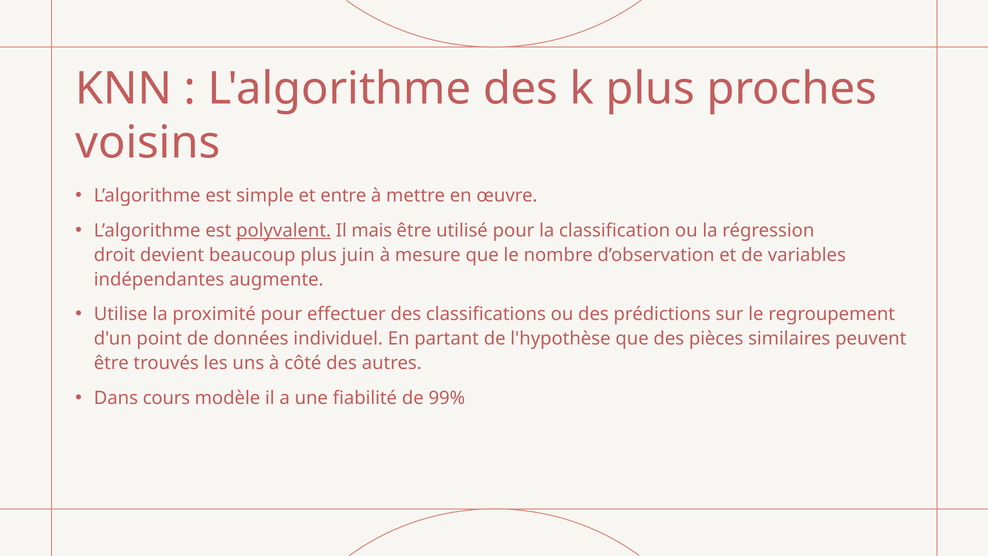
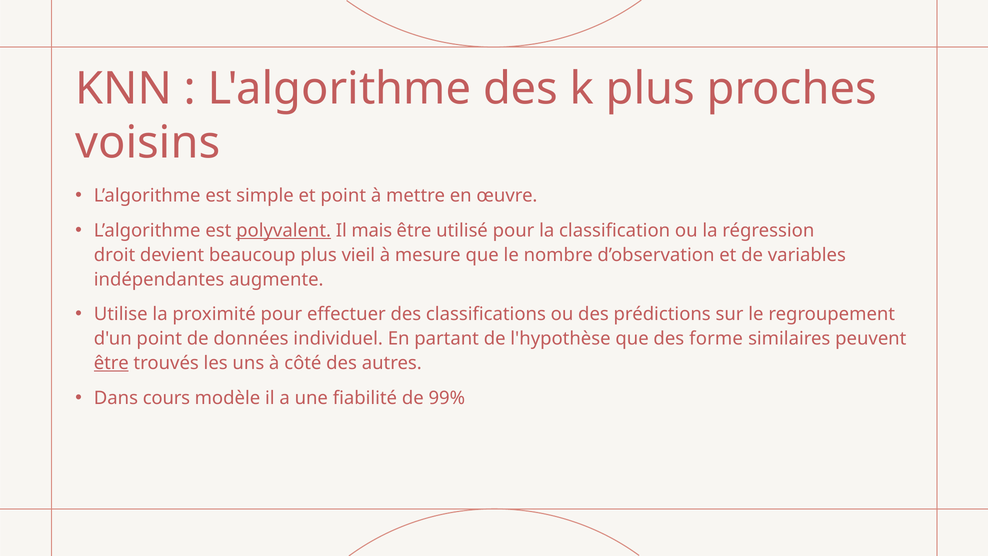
et entre: entre -> point (343, 196)
juin: juin -> vieil (358, 255)
pièces: pièces -> forme (716, 339)
être underline: none -> present (111, 363)
